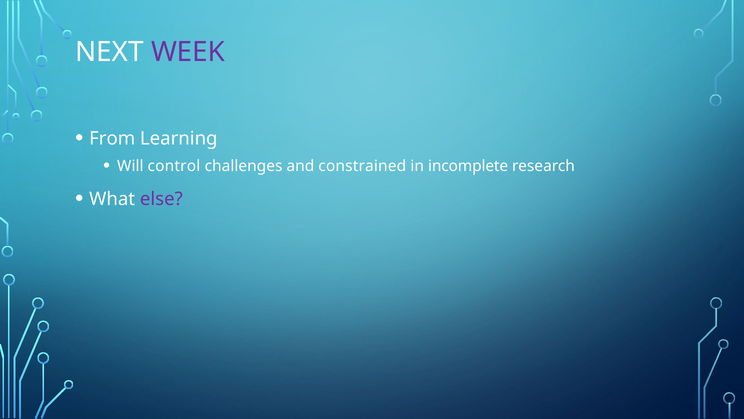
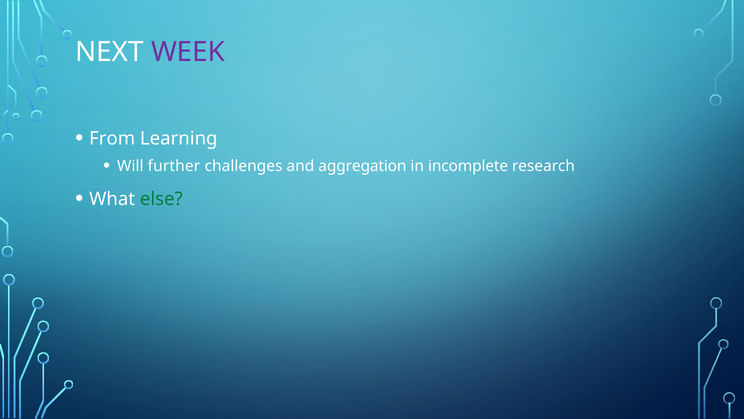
control: control -> further (174, 166)
constrained: constrained -> aggregation (362, 166)
else colour: purple -> green (161, 199)
